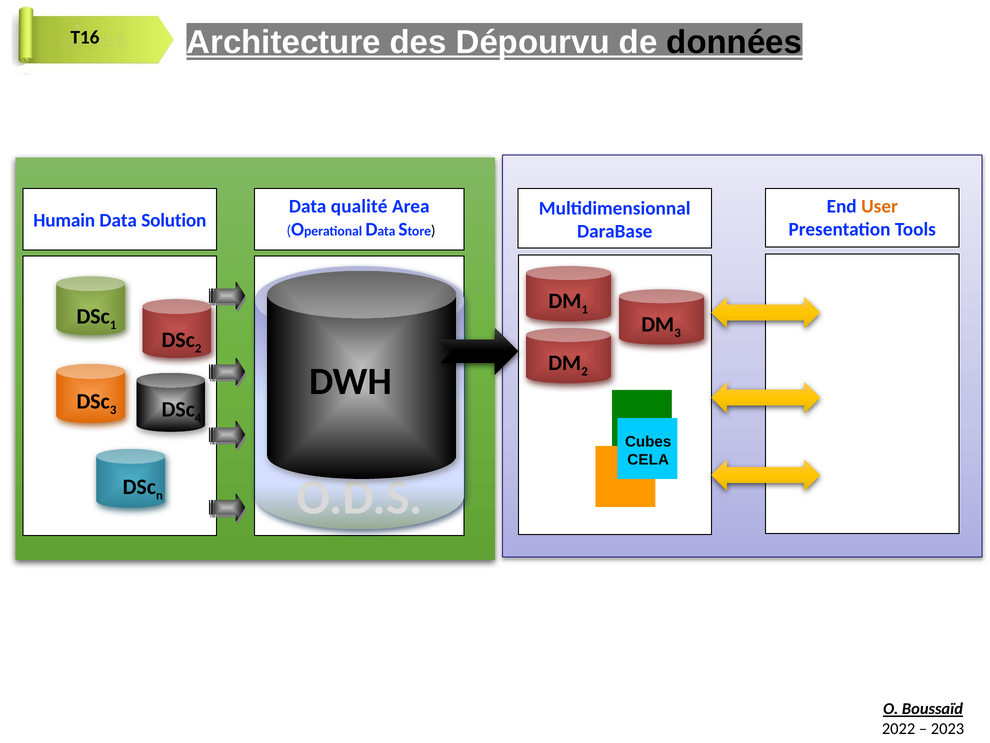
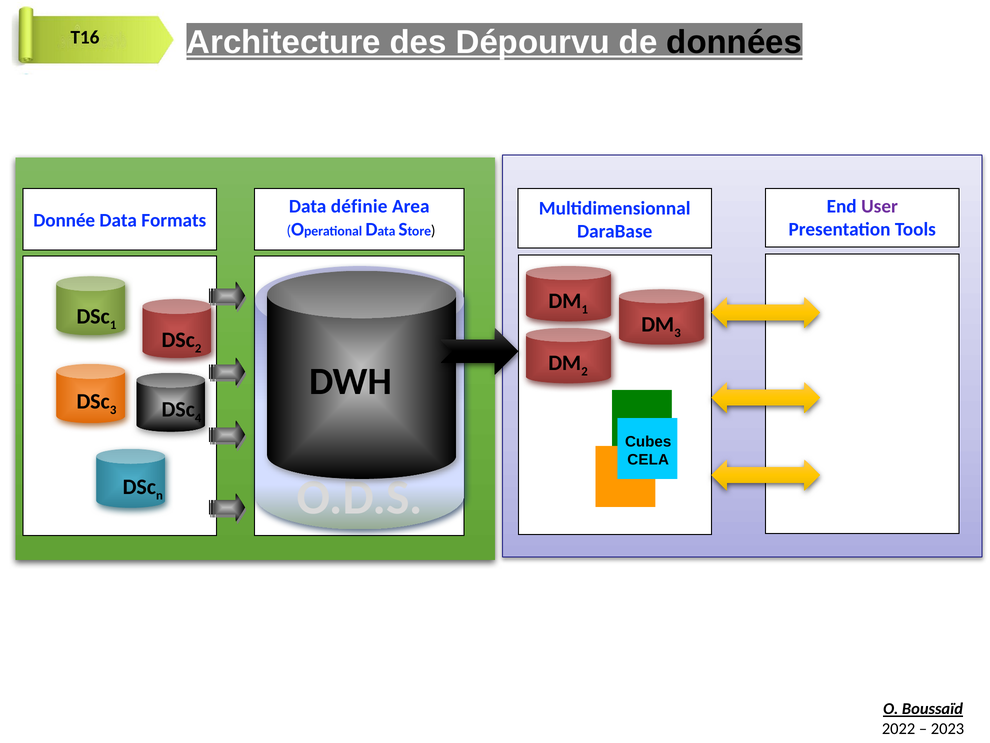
qualité: qualité -> définie (359, 206)
User colour: orange -> purple (880, 206)
Humain: Humain -> Donnée (64, 220)
Solution: Solution -> Formats (174, 220)
